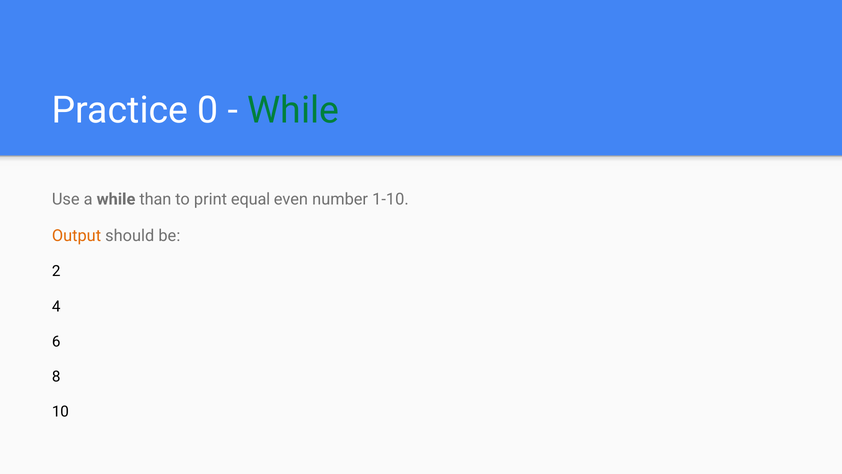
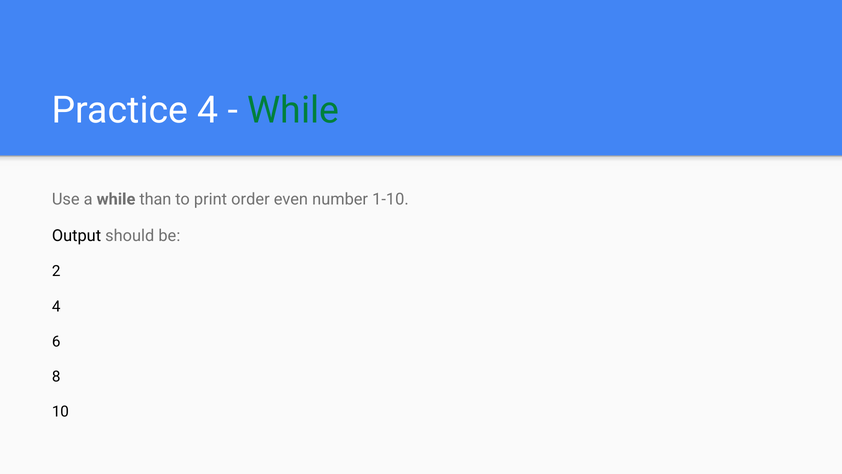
Practice 0: 0 -> 4 (208, 110)
equal: equal -> order (250, 199)
Output colour: orange -> black (77, 236)
